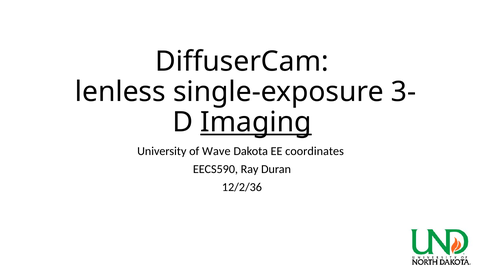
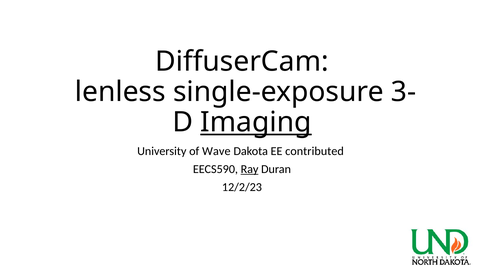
coordinates: coordinates -> contributed (315, 151)
Ray underline: none -> present (250, 169)
12/2/36: 12/2/36 -> 12/2/23 (242, 187)
